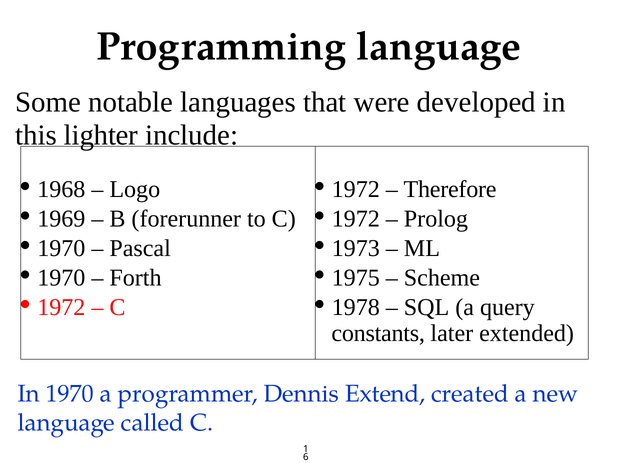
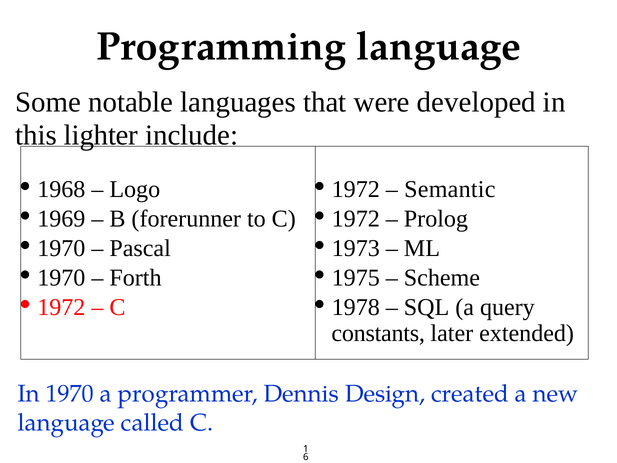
Therefore: Therefore -> Semantic (450, 189)
Extend: Extend -> Design (385, 394)
